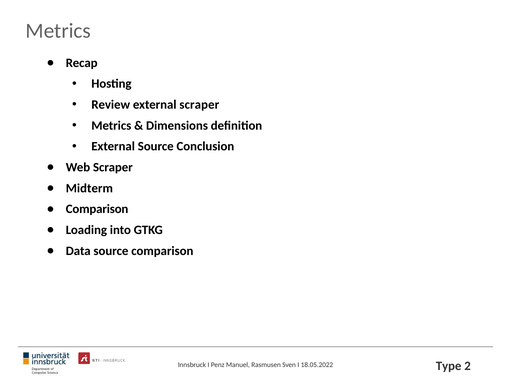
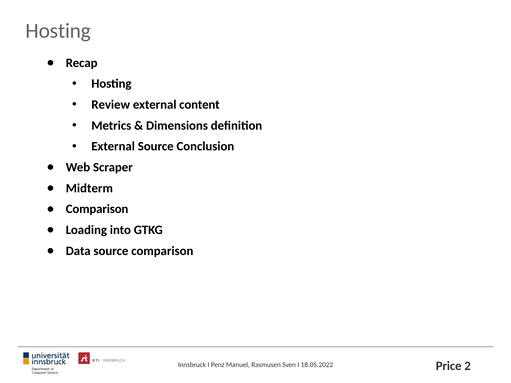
Metrics: Metrics -> Hosting (58, 31)
external scraper: scraper -> content (199, 105)
Type: Type -> Price (449, 366)
